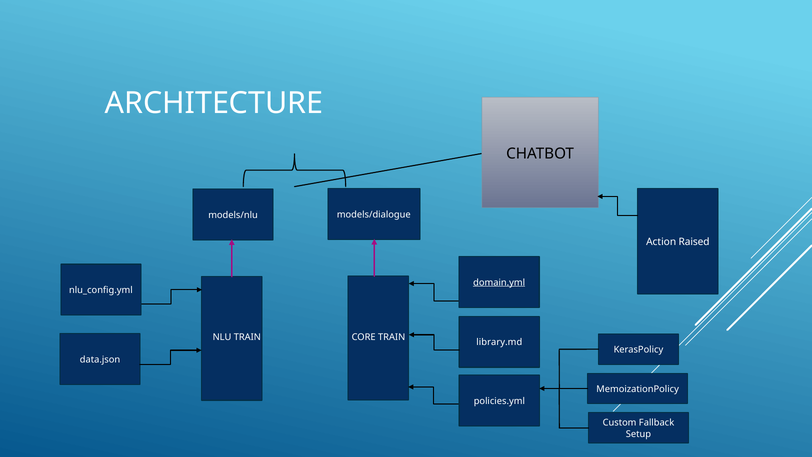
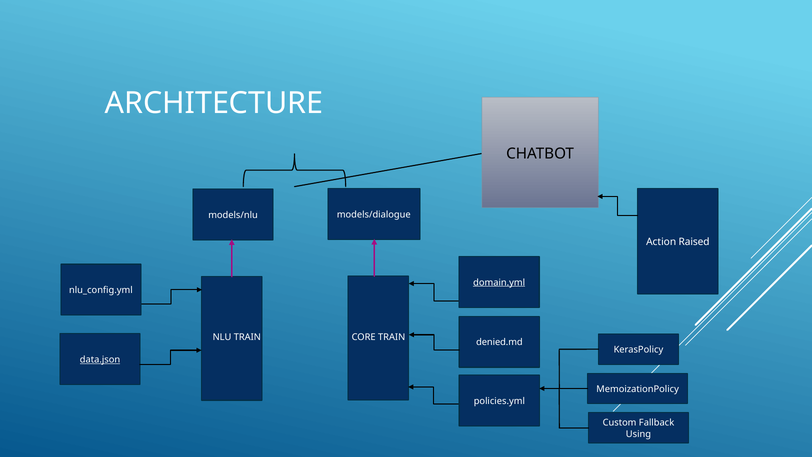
library.md: library.md -> denied.md (499, 342)
data.json underline: none -> present (100, 359)
Setup: Setup -> Using (638, 434)
